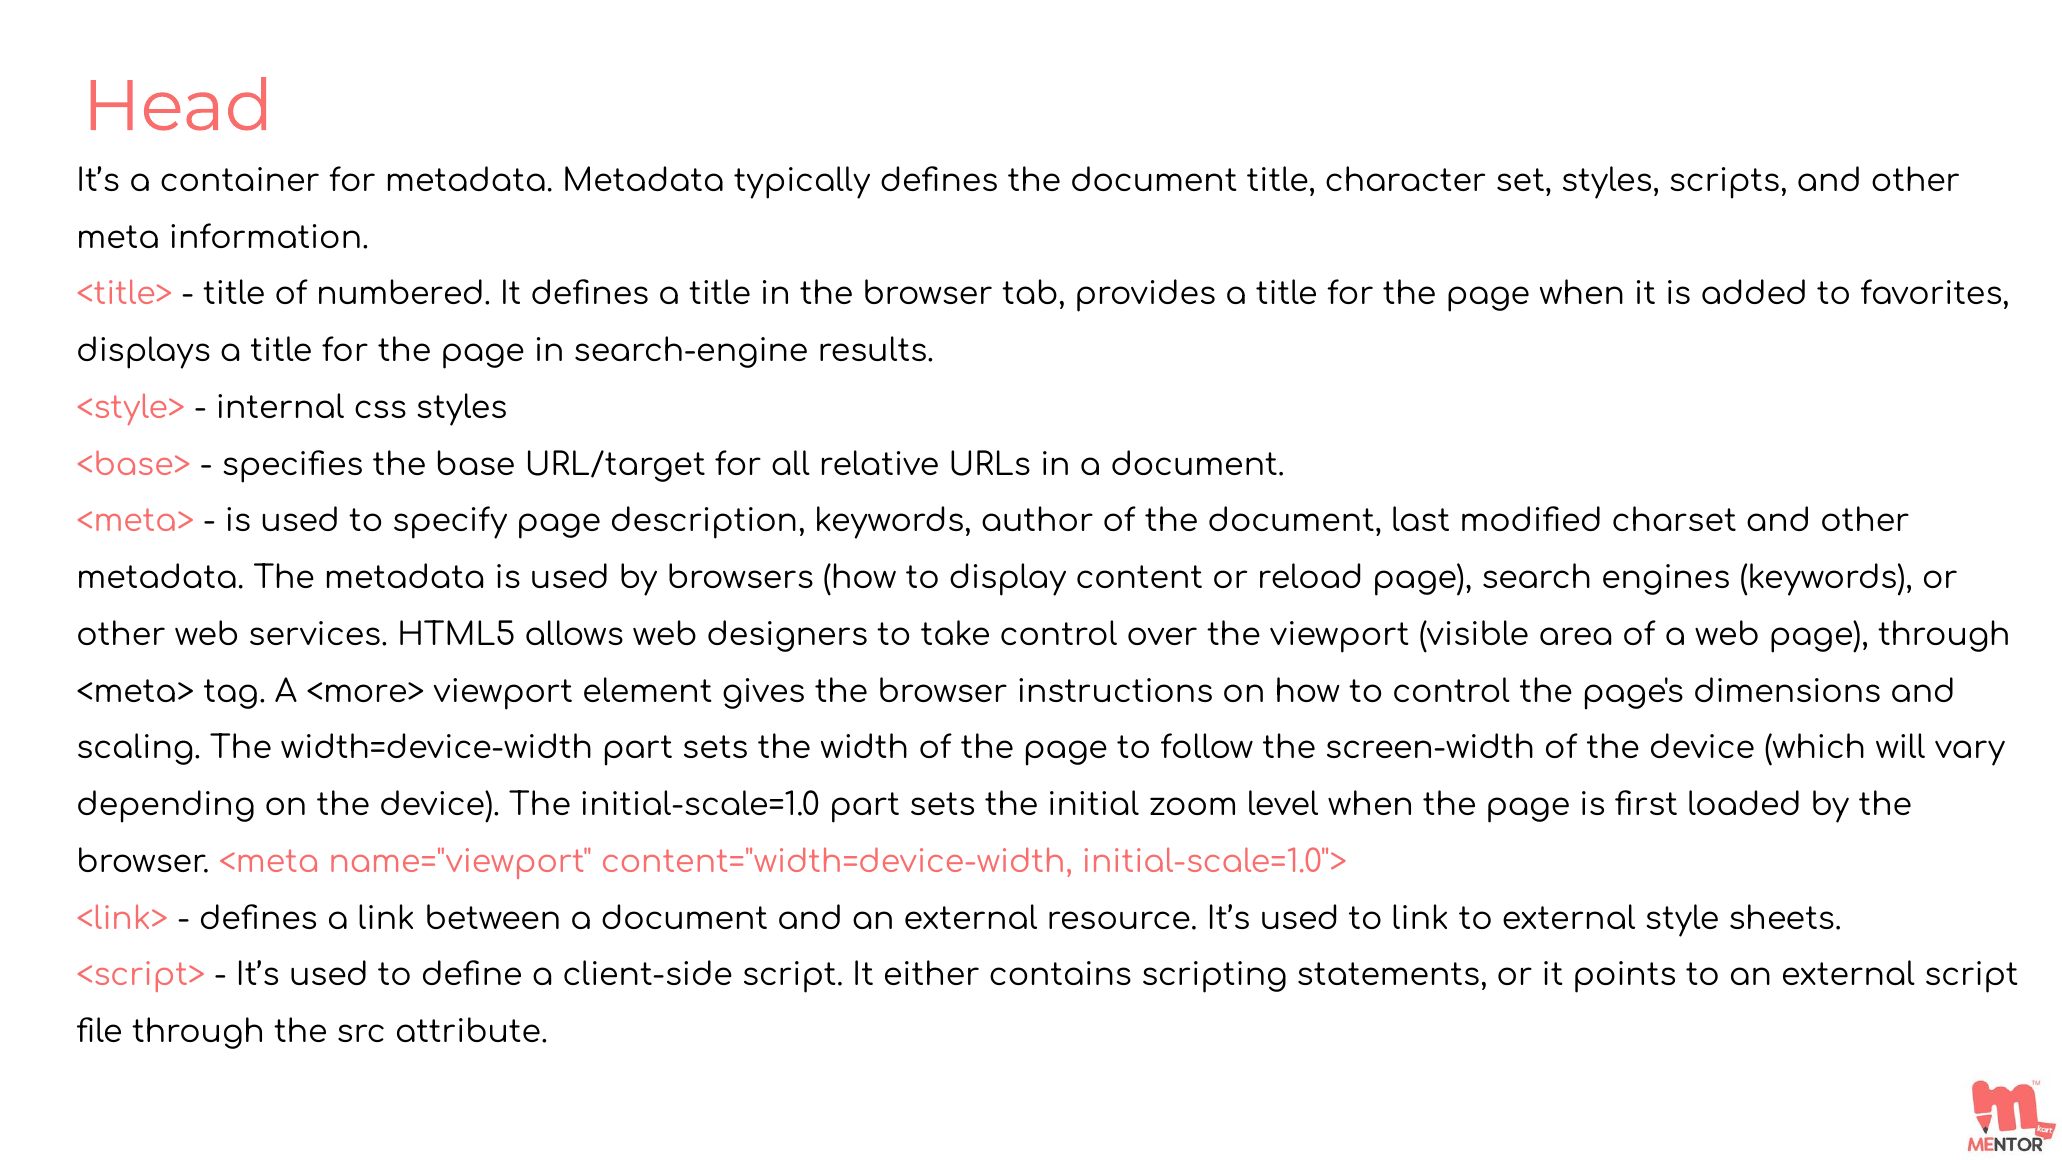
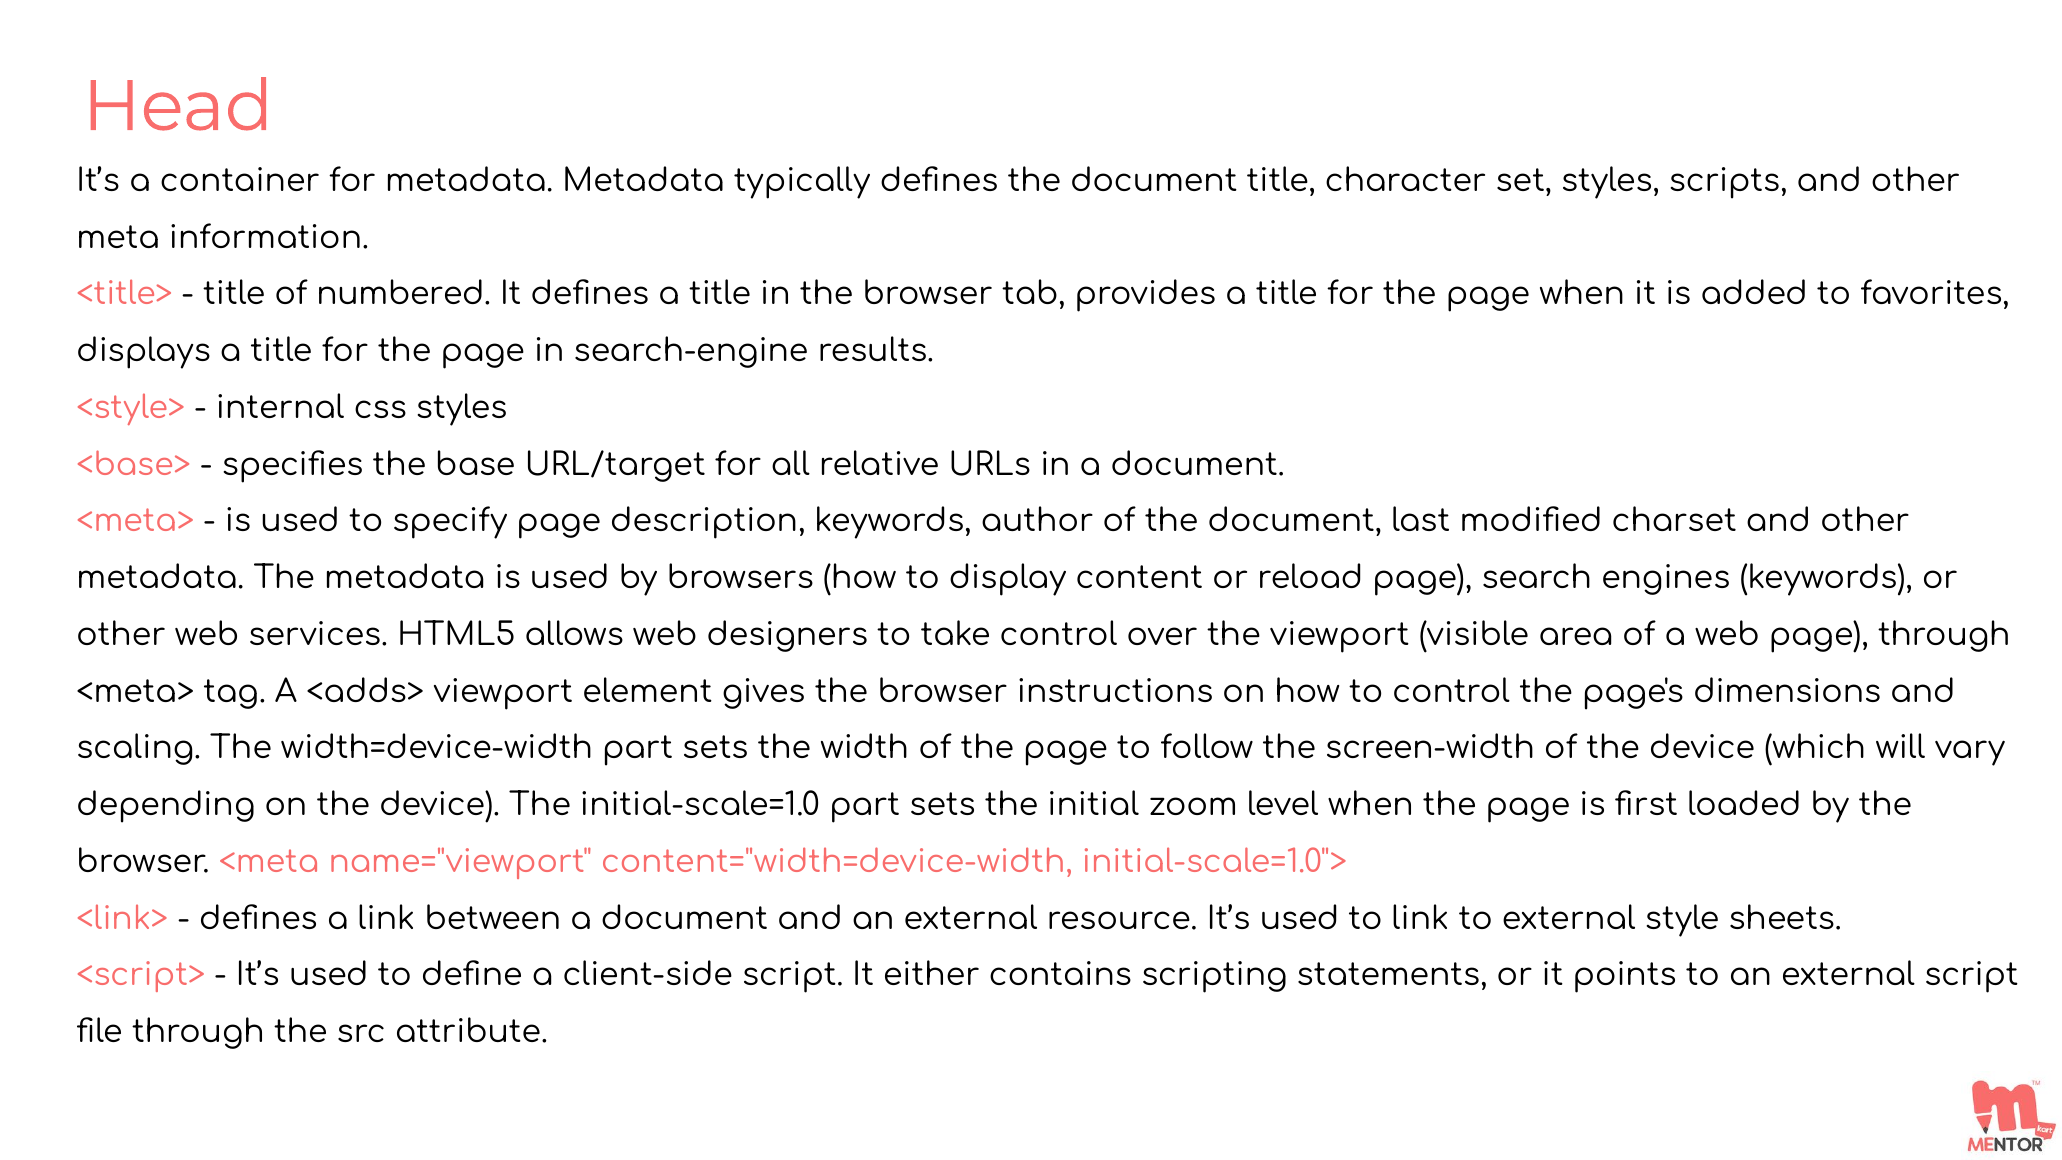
<more>: <more> -> <adds> (365, 692)
